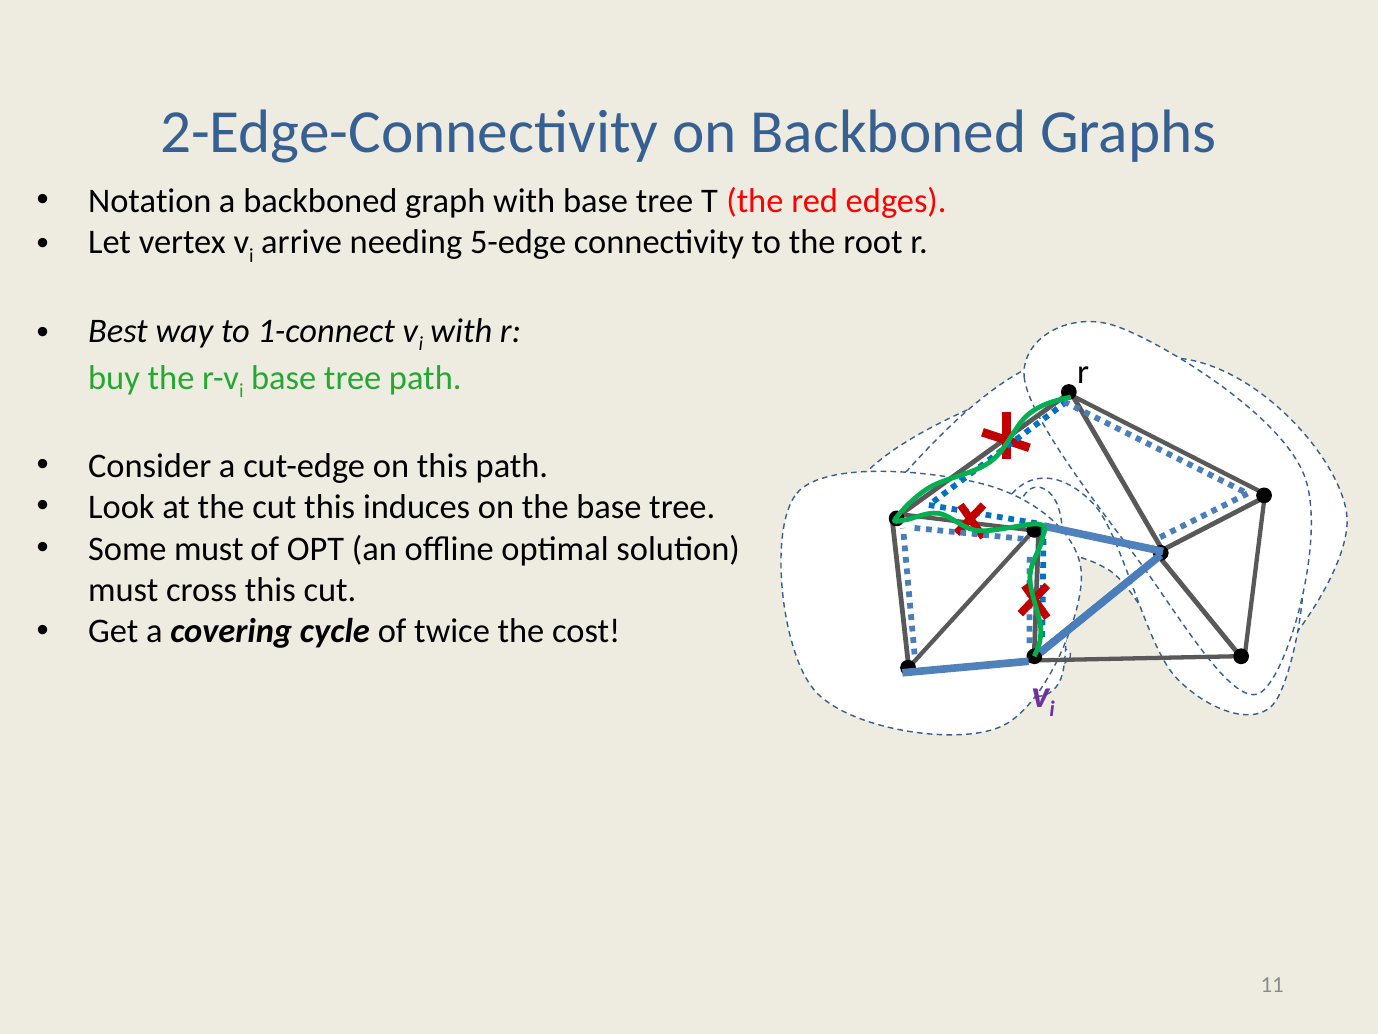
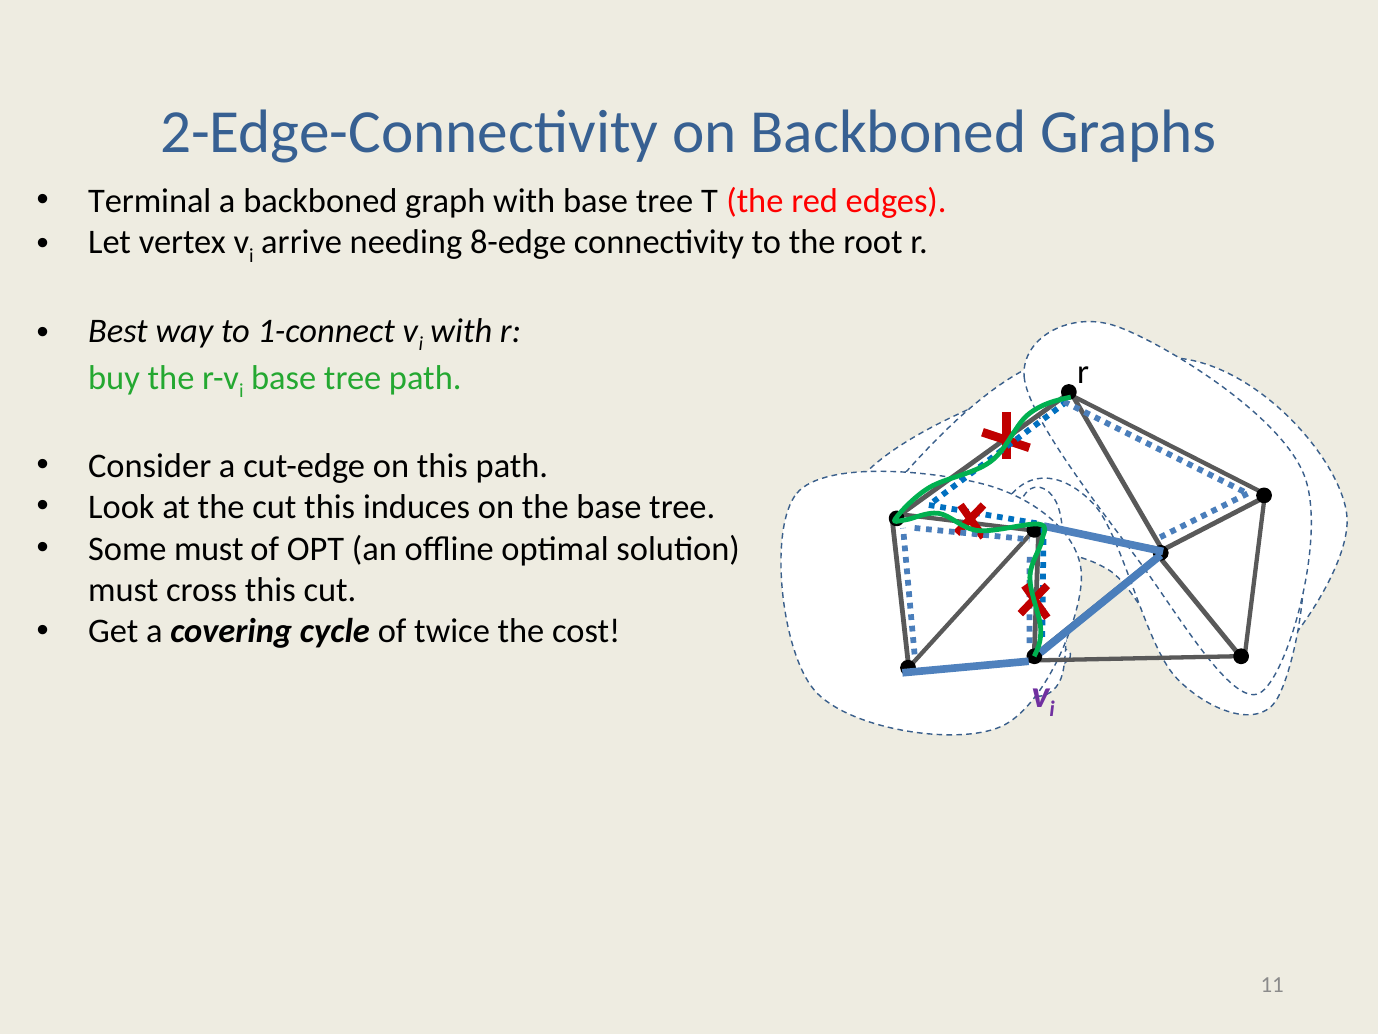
Notation: Notation -> Terminal (150, 201)
5-edge: 5-edge -> 8-edge (518, 242)
